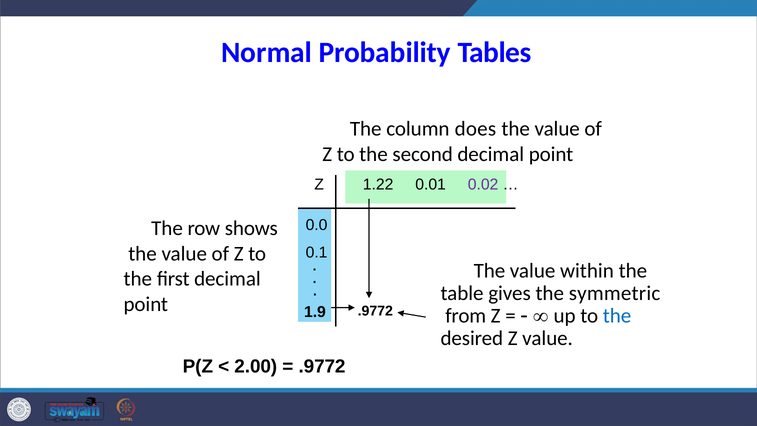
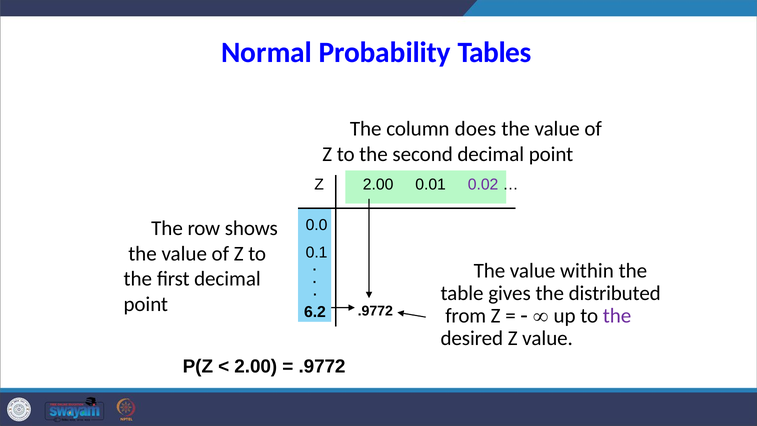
Z 1.22: 1.22 -> 2.00 (378, 184)
symmetric: symmetric -> distributed (615, 293)
1.9: 1.9 -> 6.2 (315, 312)
the colour: blue -> purple (617, 316)
